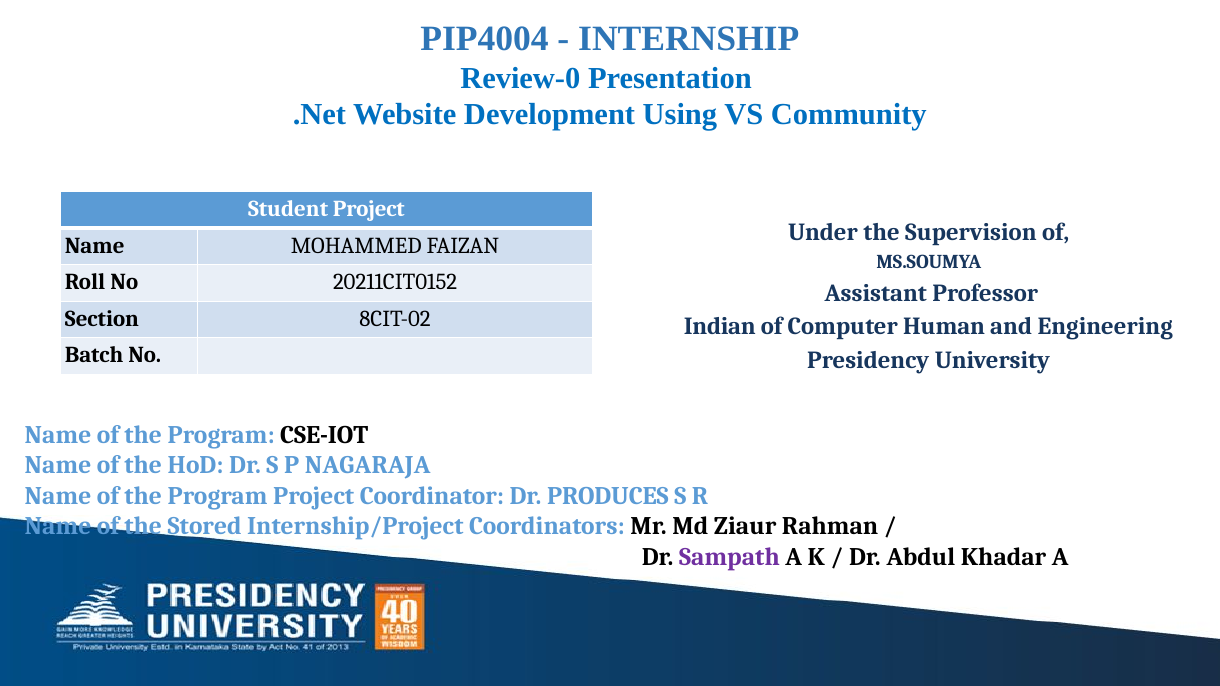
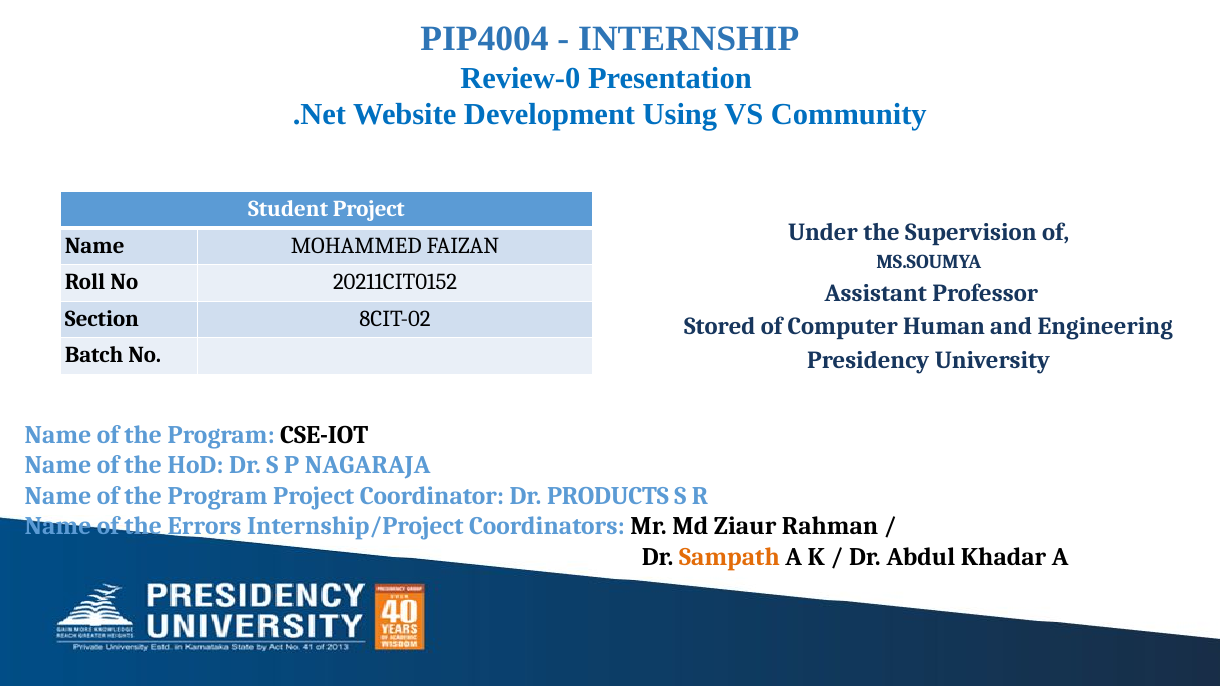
Indian: Indian -> Stored (720, 327)
PRODUCES: PRODUCES -> PRODUCTS (608, 496)
Stored: Stored -> Errors (205, 526)
Sampath colour: purple -> orange (729, 557)
